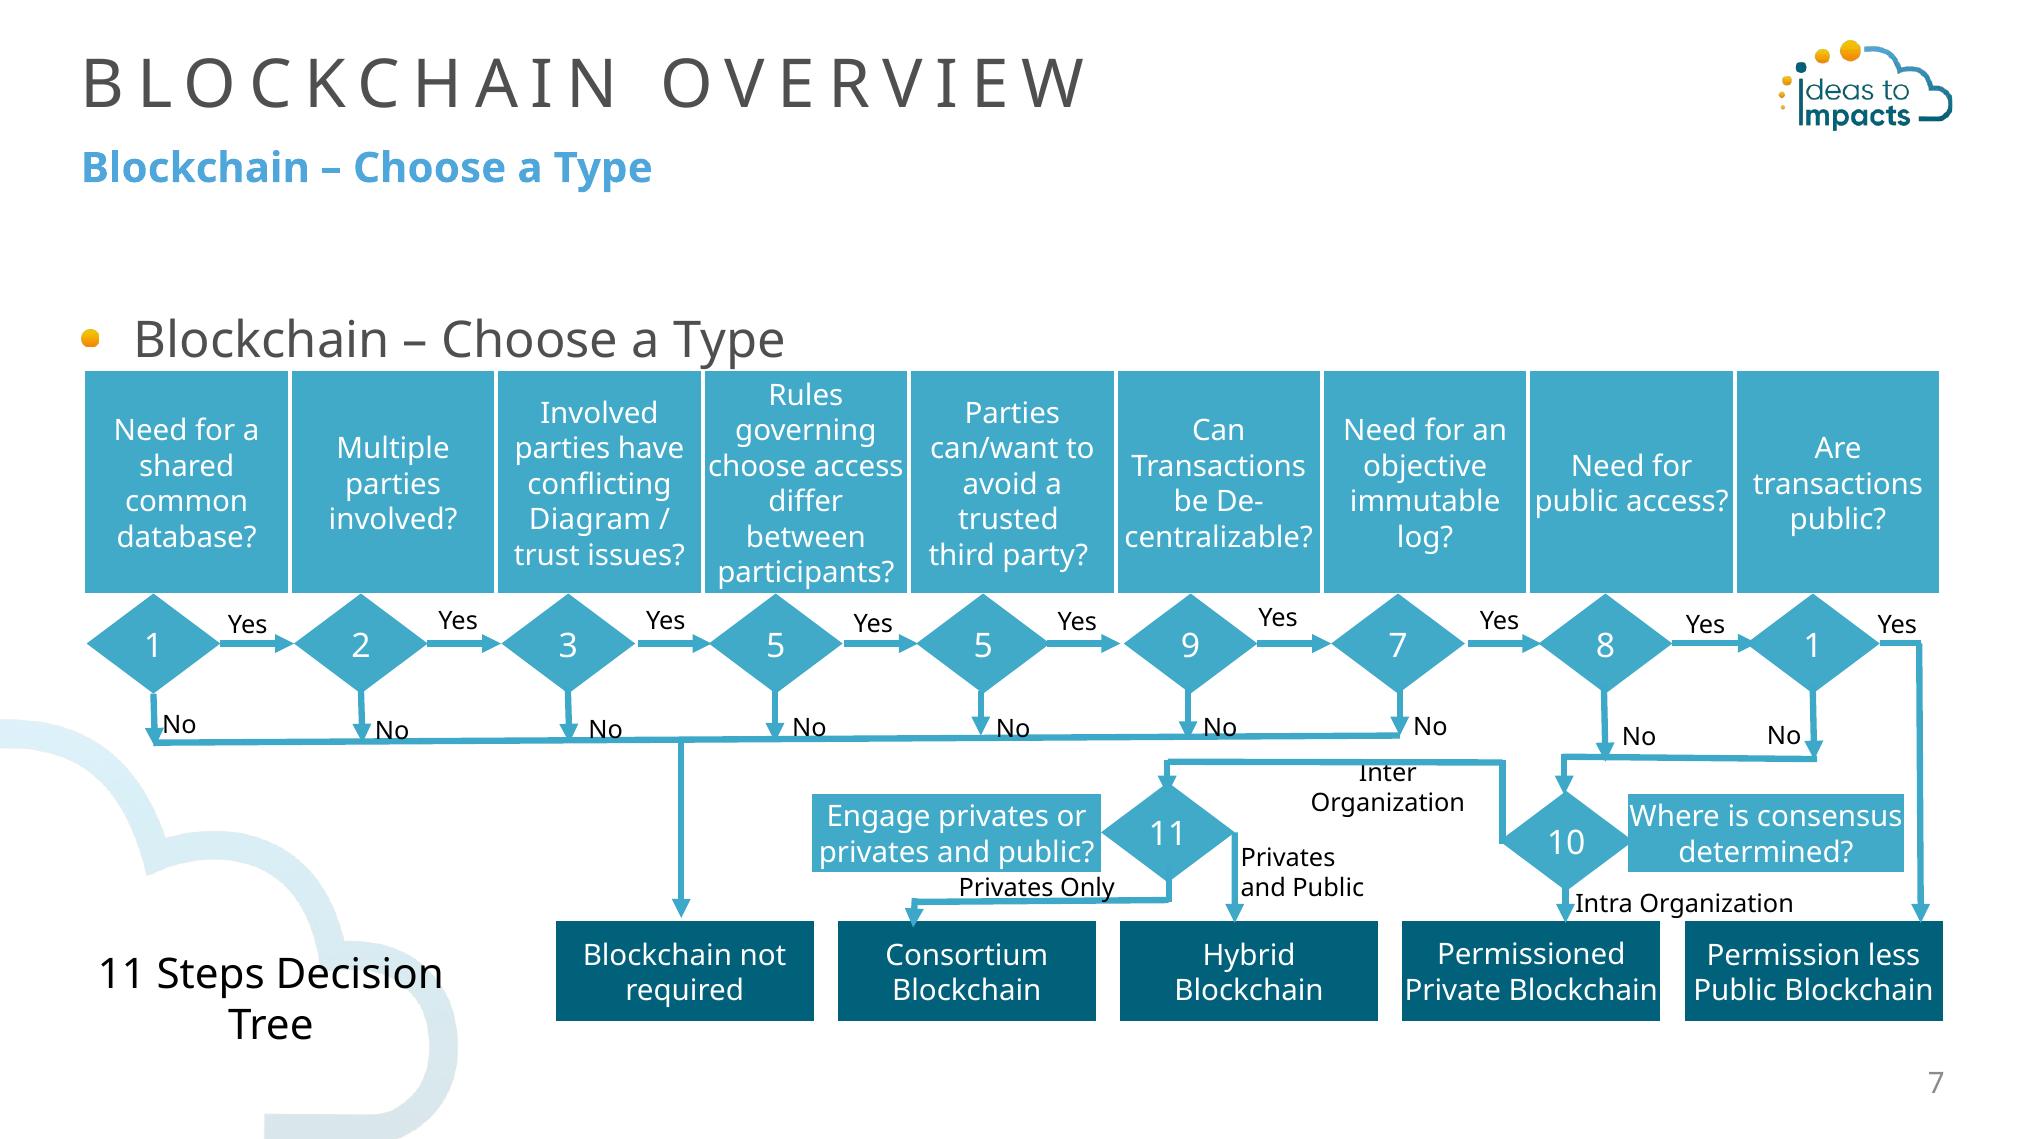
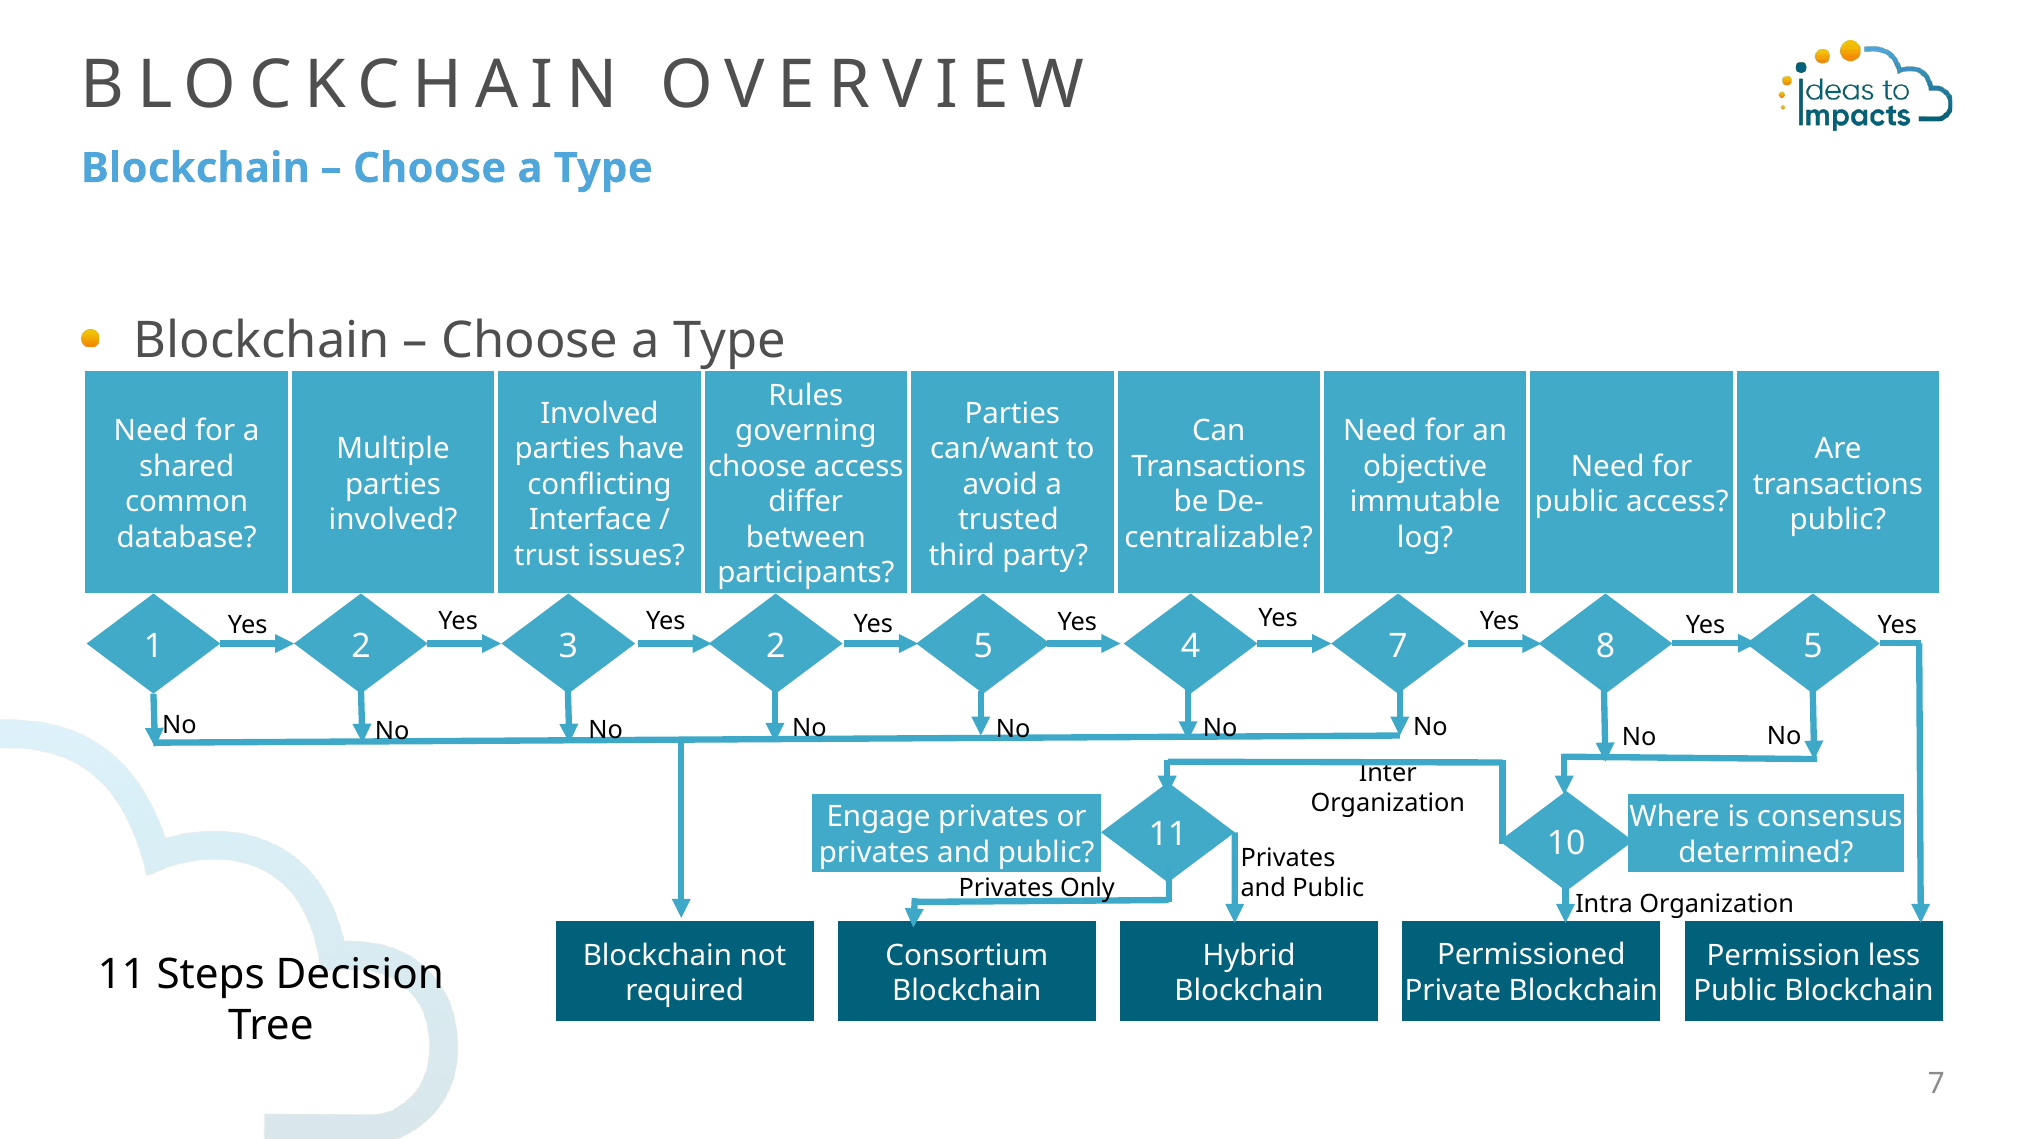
Diagram: Diagram -> Interface (590, 520)
3 5: 5 -> 2 (776, 646)
9: 9 -> 4 (1191, 646)
8 1: 1 -> 5 (1813, 646)
